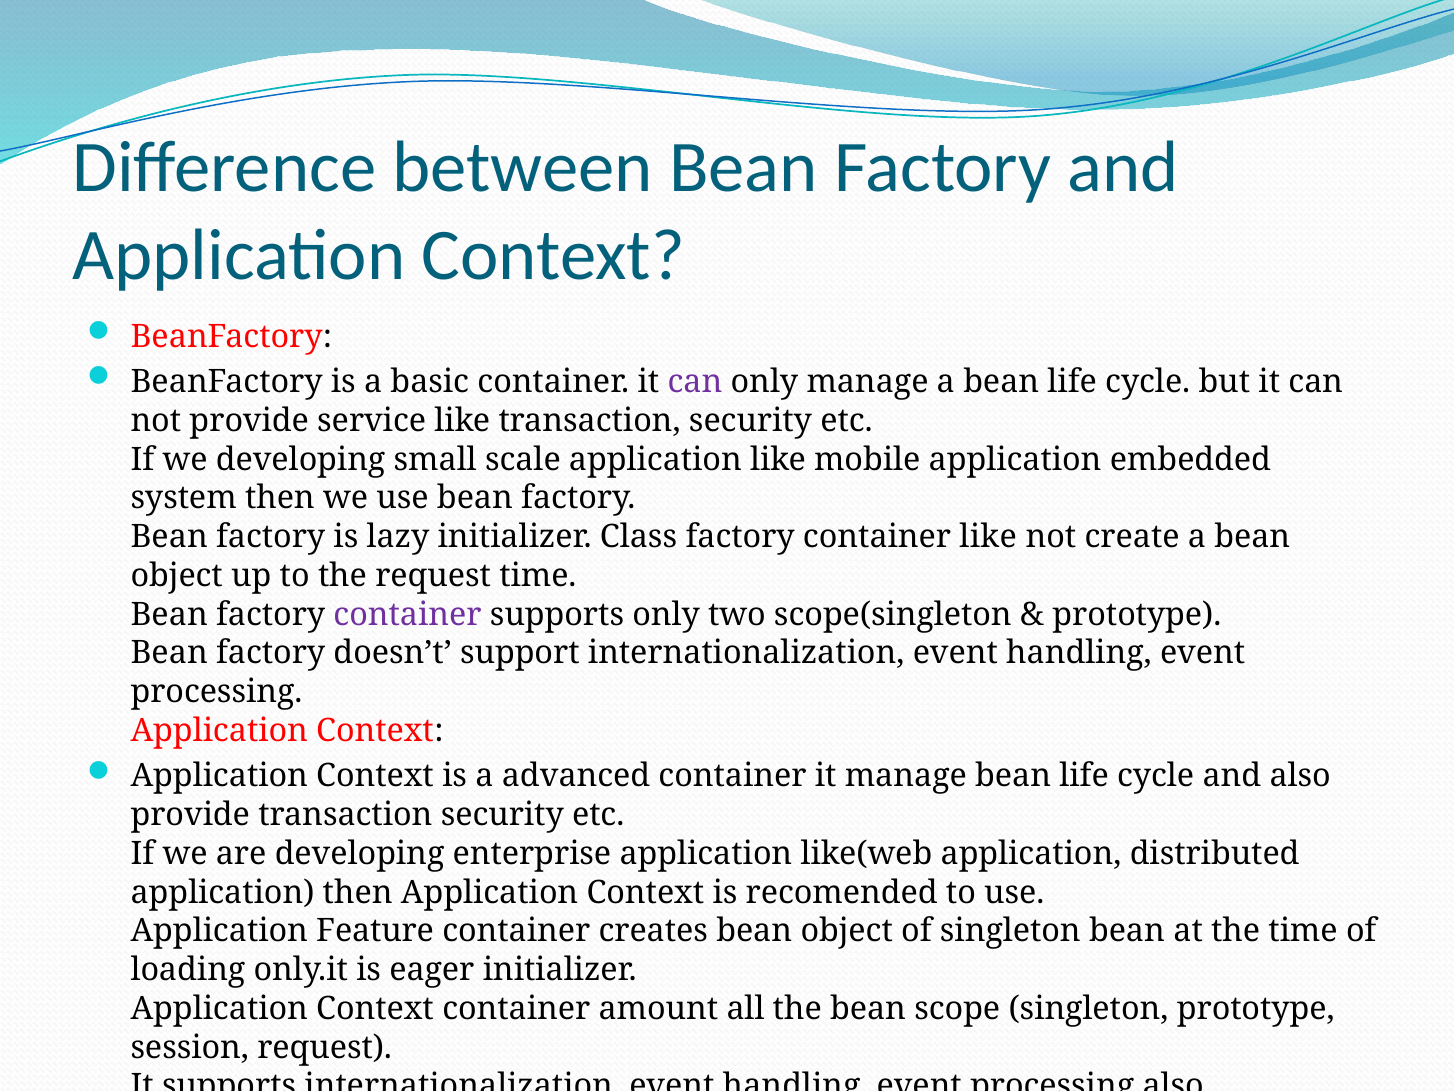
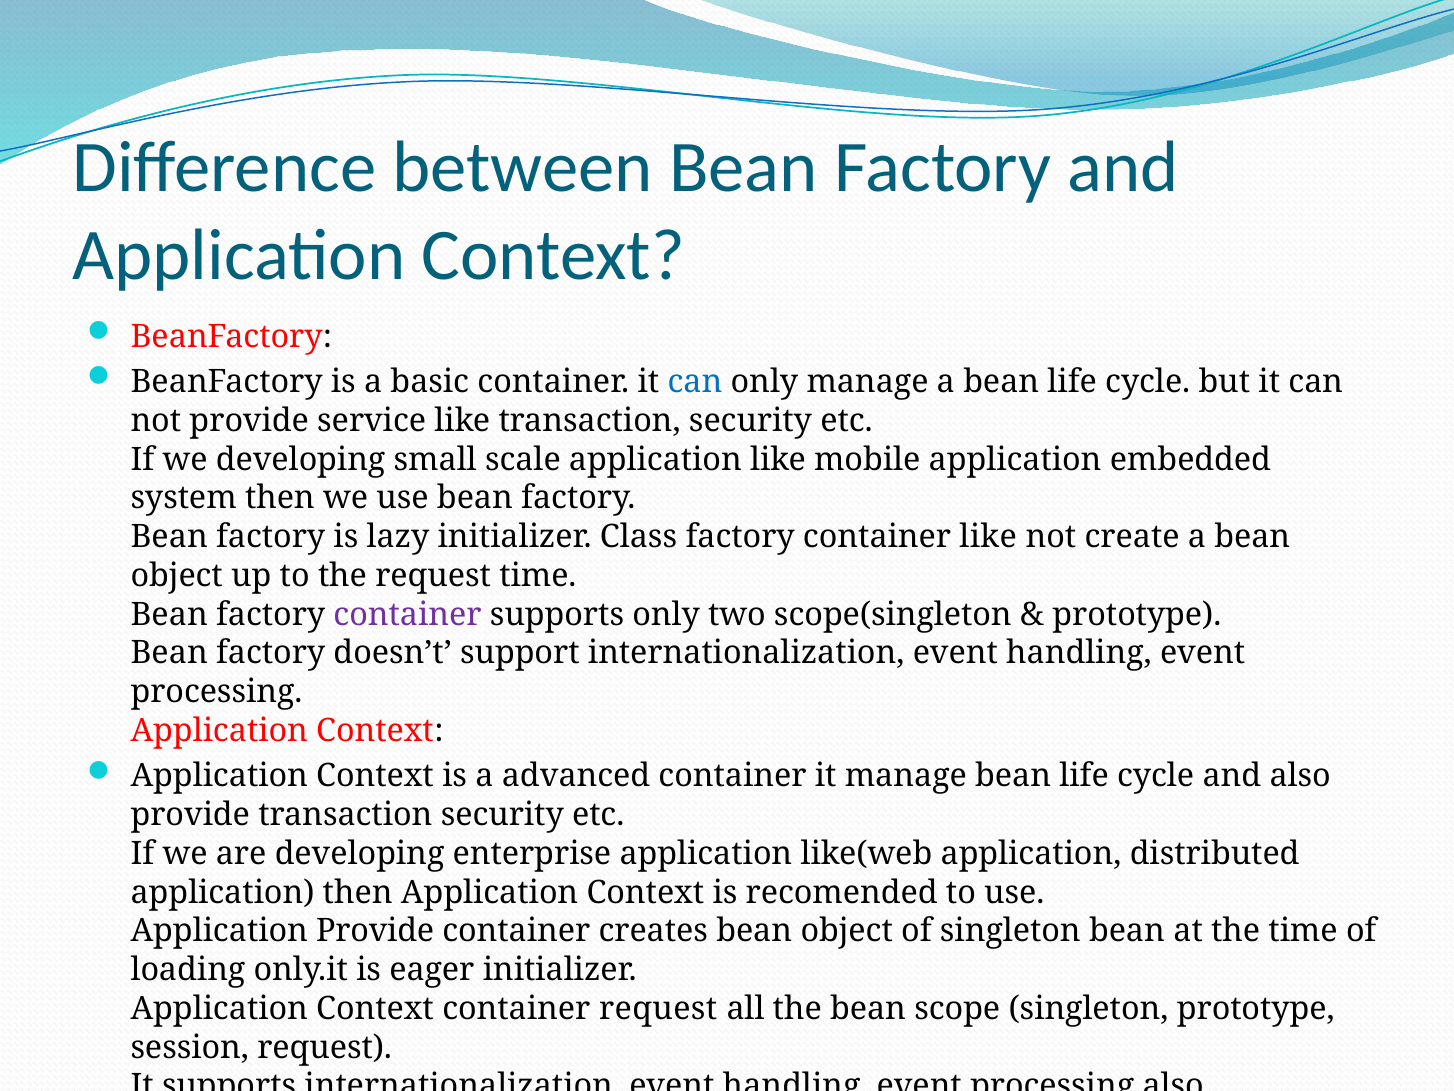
can colour: purple -> blue (695, 382)
Application Feature: Feature -> Provide (375, 931)
container amount: amount -> request (658, 1008)
